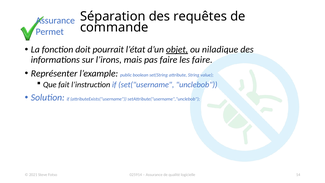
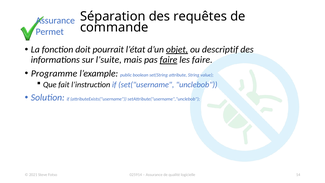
niladique: niladique -> descriptif (220, 49)
l’irons: l’irons -> l’suite (109, 60)
faire underline: none -> present (169, 60)
Représenter: Représenter -> Programme (54, 73)
